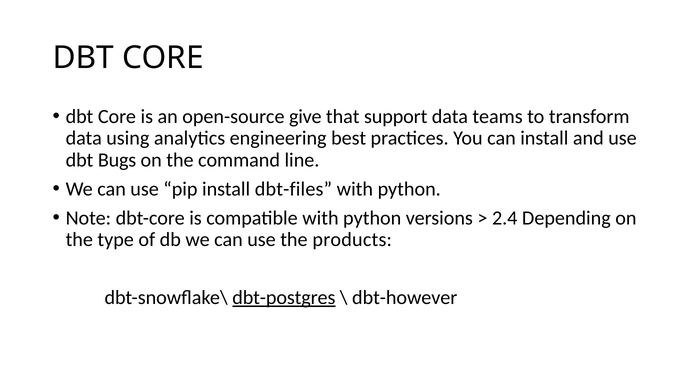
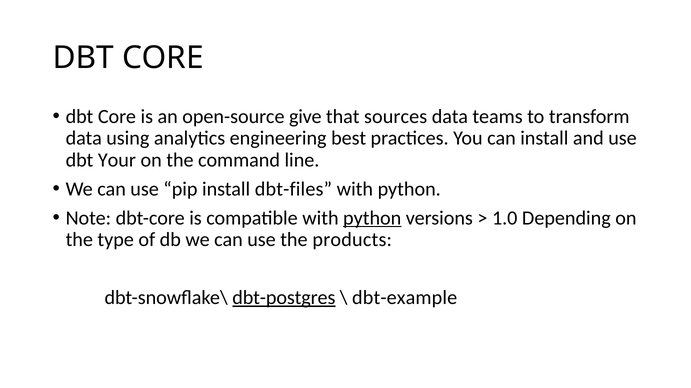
support: support -> sources (396, 117)
Bugs: Bugs -> Your (117, 160)
python underline: none -> present (372, 218)
2.4: 2.4 -> 1.0 (505, 218)
dbt-however: dbt-however -> dbt-example (405, 298)
